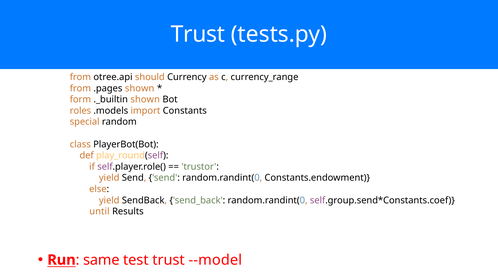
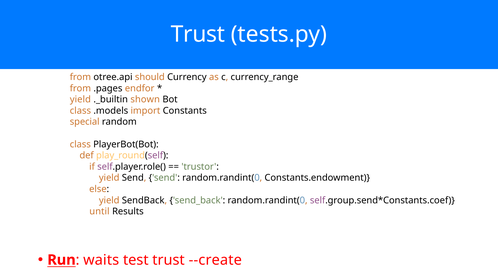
.pages shown: shown -> endfor (140, 88)
form: form -> yield (80, 100)
roles: roles -> class (80, 111)
same: same -> waits (101, 260)
--model: --model -> --create (215, 260)
